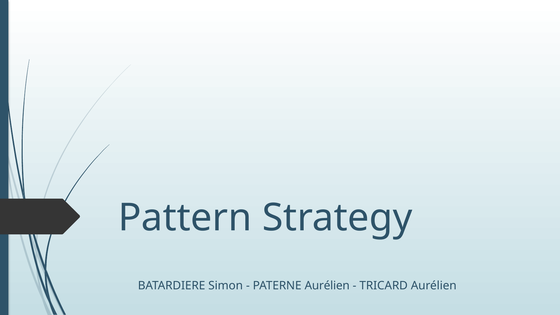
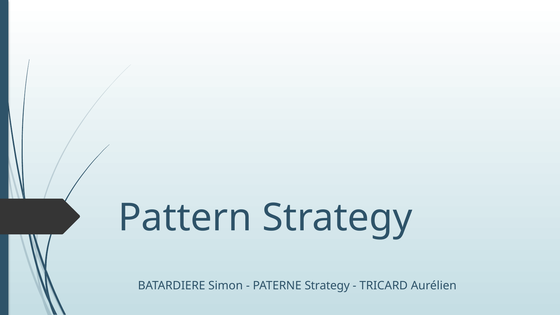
PATERNE Aurélien: Aurélien -> Strategy (327, 286)
